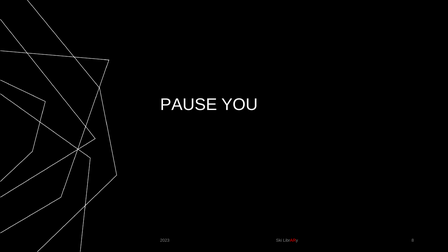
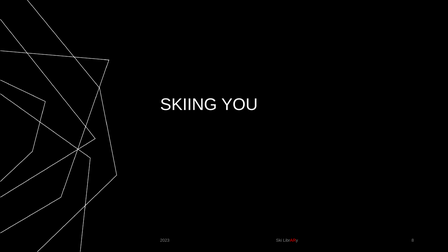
PAUSE: PAUSE -> SKIING (189, 105)
